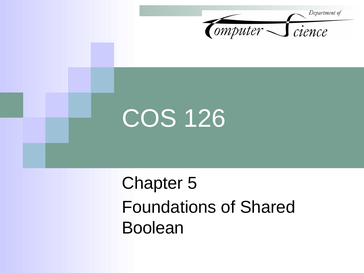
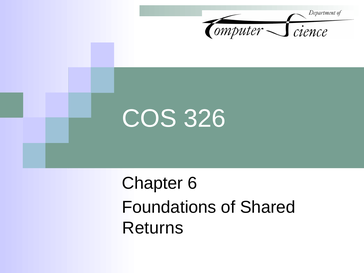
126: 126 -> 326 (205, 119)
5: 5 -> 6 (192, 183)
Boolean: Boolean -> Returns (153, 228)
